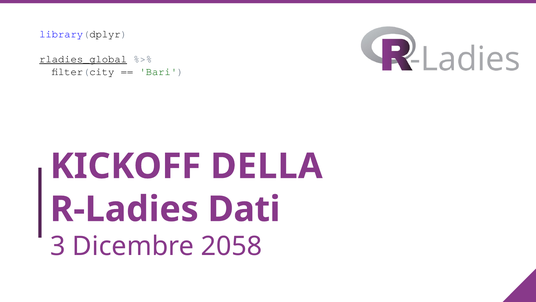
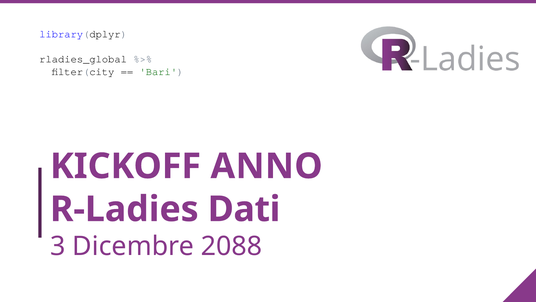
rladies_global underline: present -> none (83, 59)
DELLA: DELLA -> ANNO (267, 166)
2058: 2058 -> 2088 (232, 246)
